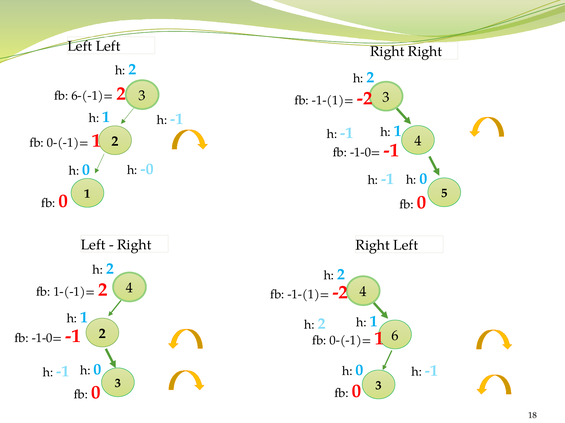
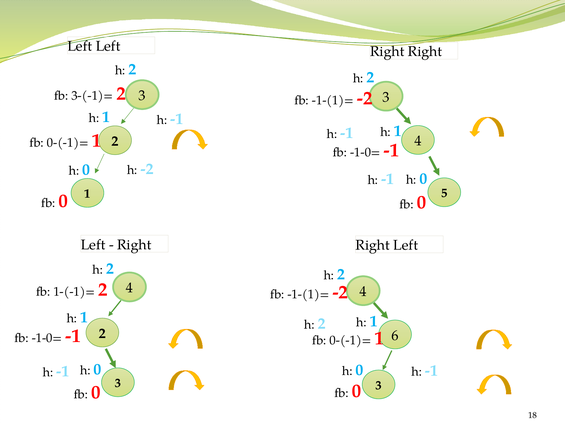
6-(-1)=: 6-(-1)= -> 3-(-1)= (92, 96)
h -0: -0 -> -2 (147, 169)
